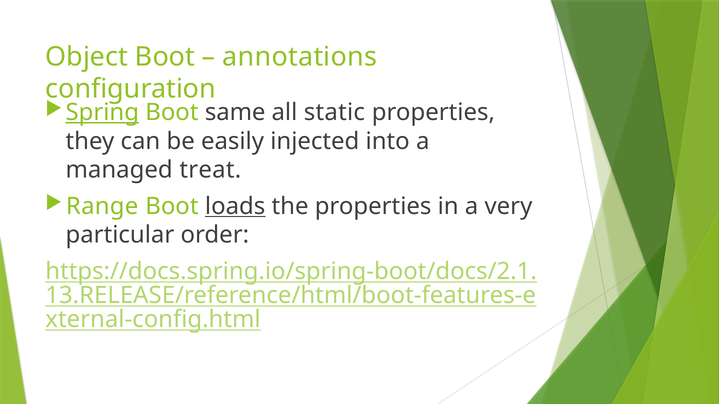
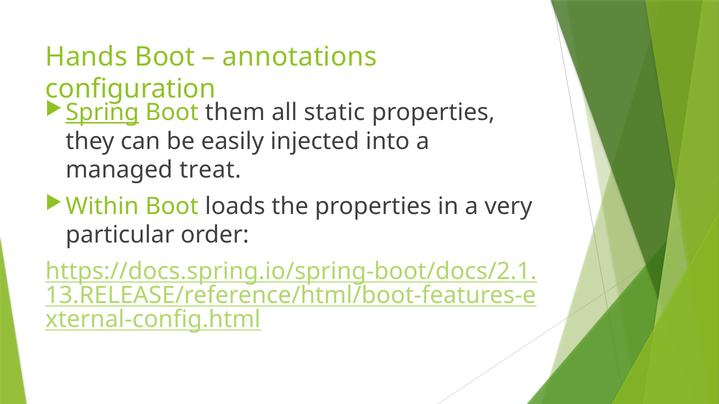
Object: Object -> Hands (86, 57)
same: same -> them (235, 113)
Range: Range -> Within (102, 206)
loads underline: present -> none (235, 206)
